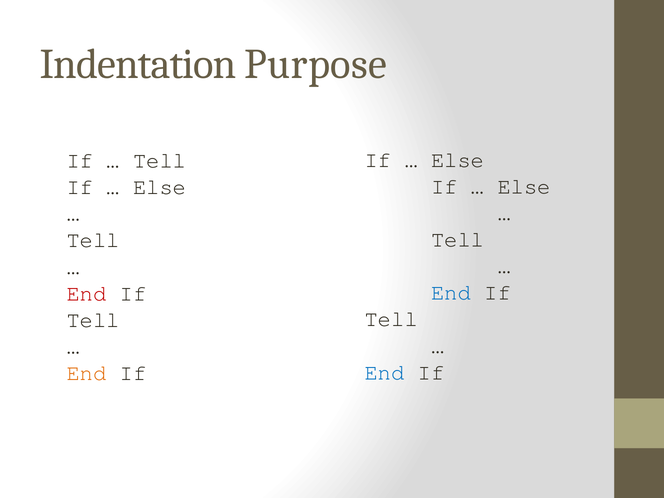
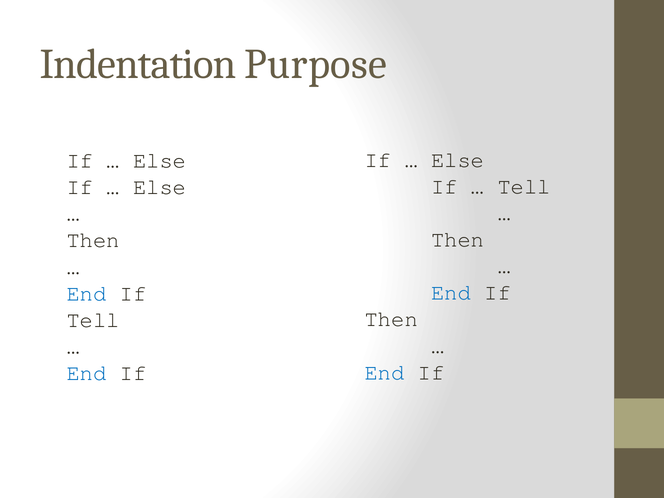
Tell: Tell -> Else (160, 160)
Else: Else -> Tell (524, 186)
Tell: Tell -> Then (458, 239)
Tell: Tell -> Then (93, 240)
End colour: red -> blue (87, 293)
Tell: Tell -> Then (391, 319)
End colour: orange -> blue (87, 373)
